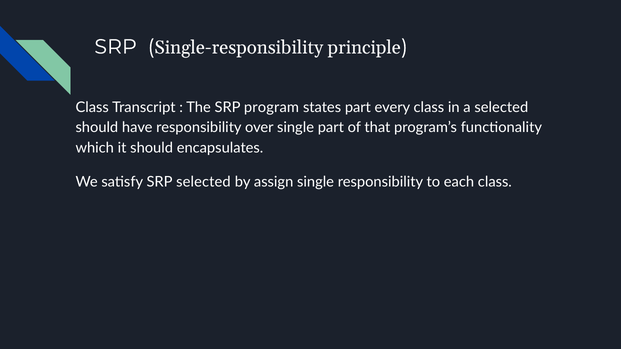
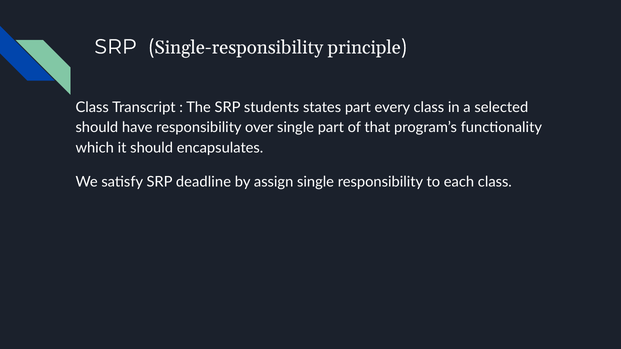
program: program -> students (272, 107)
SRP selected: selected -> deadline (203, 182)
